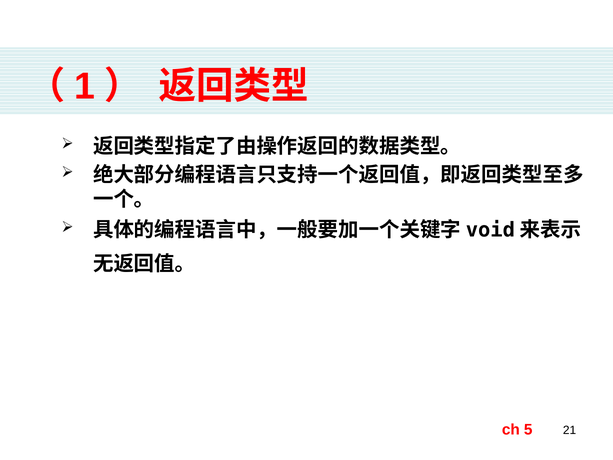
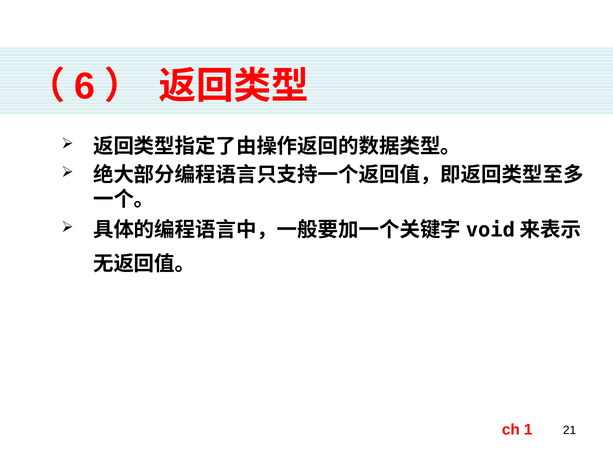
1: 1 -> 6 (85, 86)
5: 5 -> 1 (528, 429)
